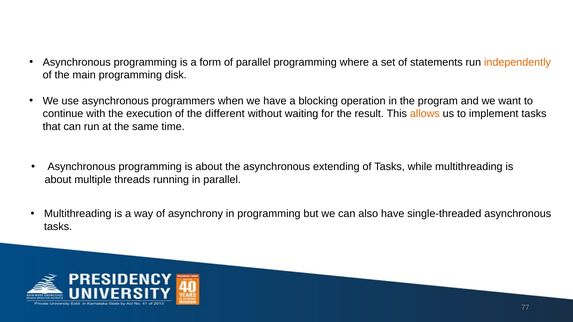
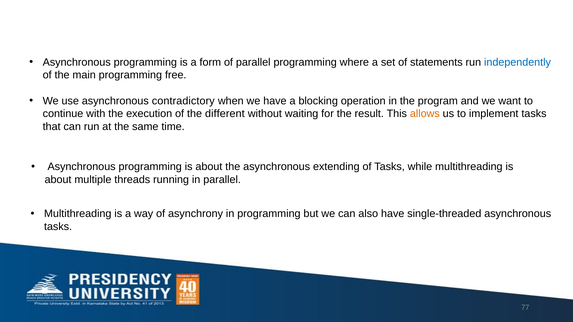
independently colour: orange -> blue (518, 62)
disk: disk -> free (176, 75)
programmers: programmers -> contradictory (183, 101)
